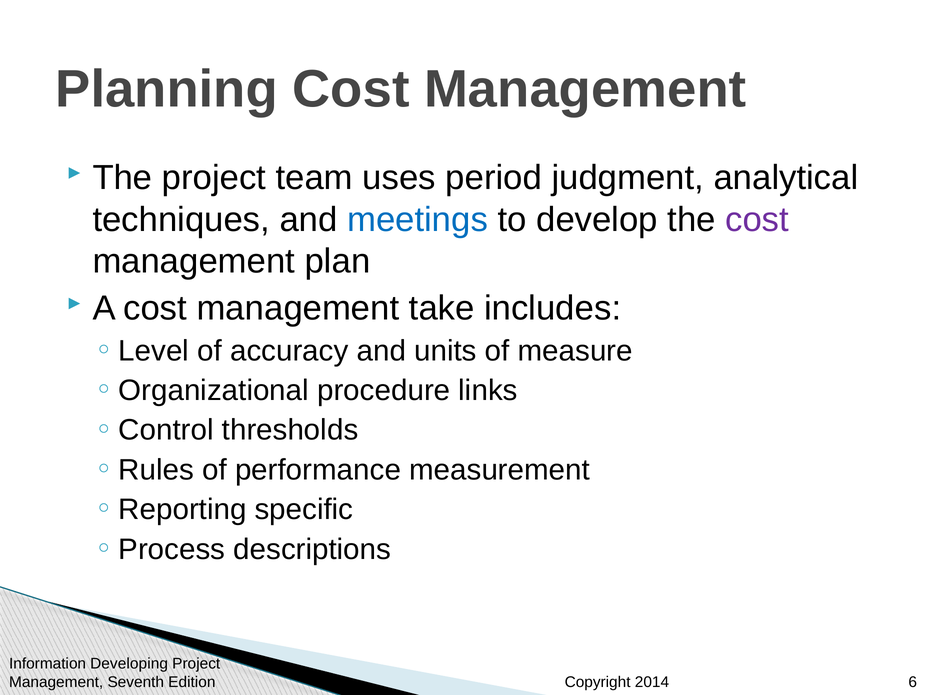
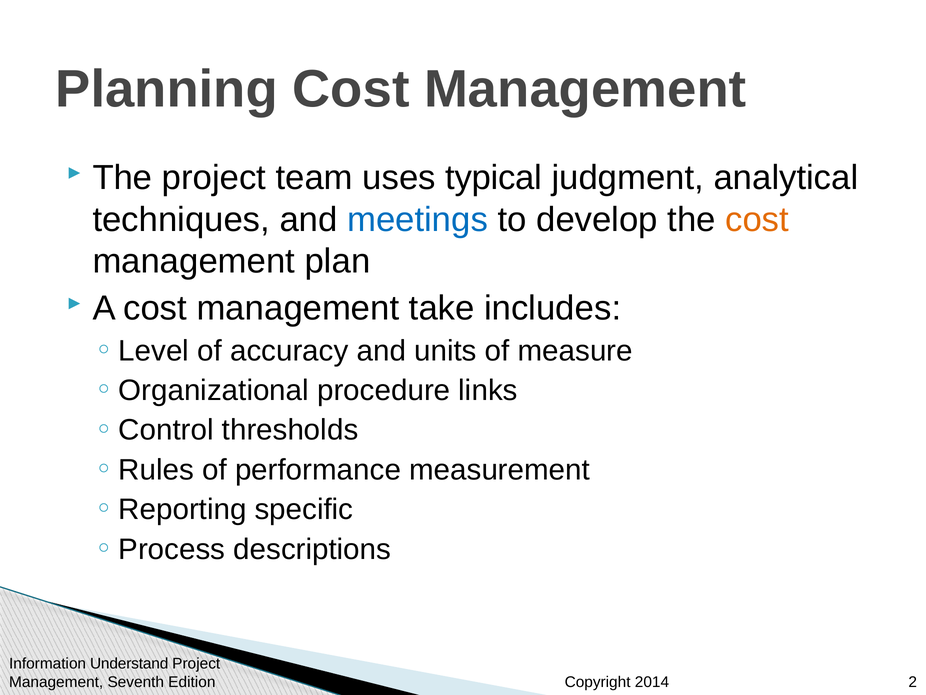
period: period -> typical (494, 178)
cost colour: purple -> orange (757, 220)
Developing: Developing -> Understand (129, 663)
6: 6 -> 2 (913, 682)
